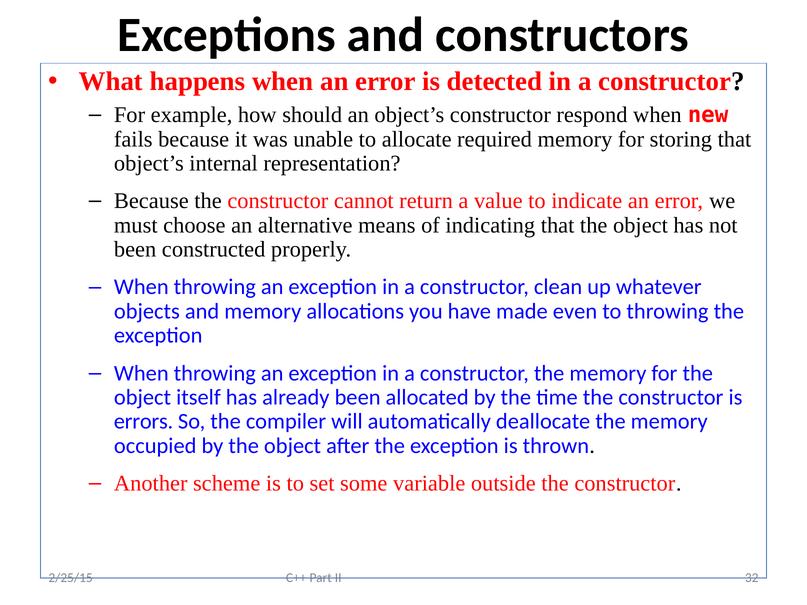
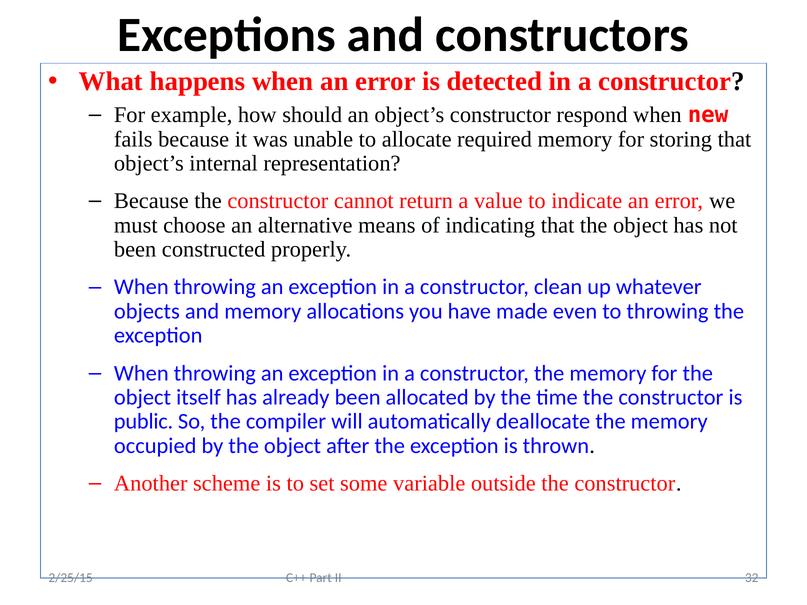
errors: errors -> public (144, 422)
